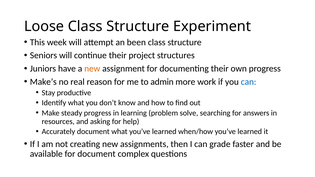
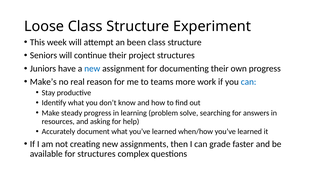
new colour: orange -> blue (92, 69)
admin: admin -> teams (162, 82)
for document: document -> structures (96, 154)
